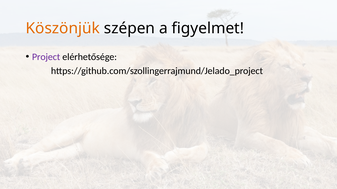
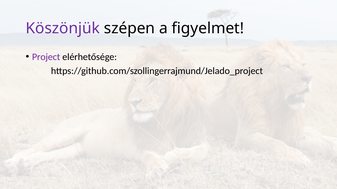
Köszönjük colour: orange -> purple (63, 28)
